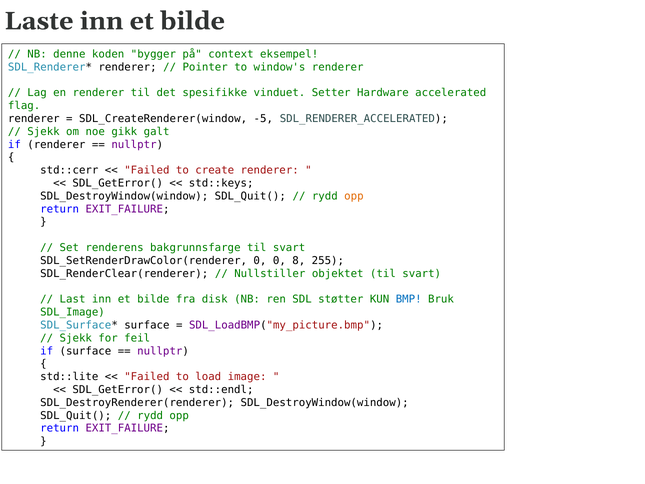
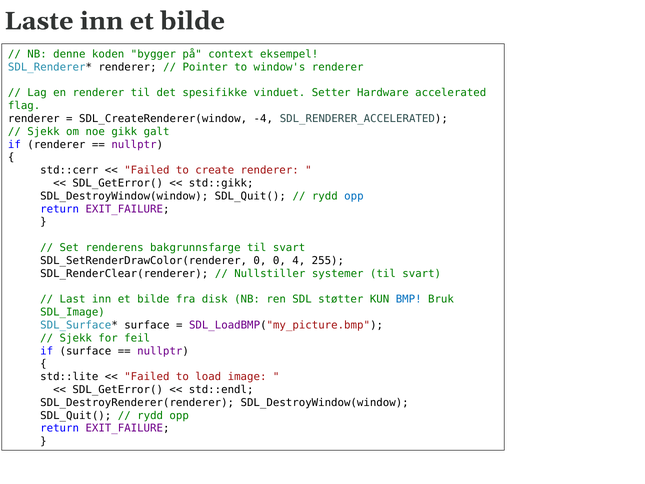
-5: -5 -> -4 (263, 119)
std::keys: std::keys -> std::gikk (221, 183)
opp colour: orange -> blue (354, 196)
8: 8 -> 4 (299, 261)
objektet: objektet -> systemer (338, 273)
